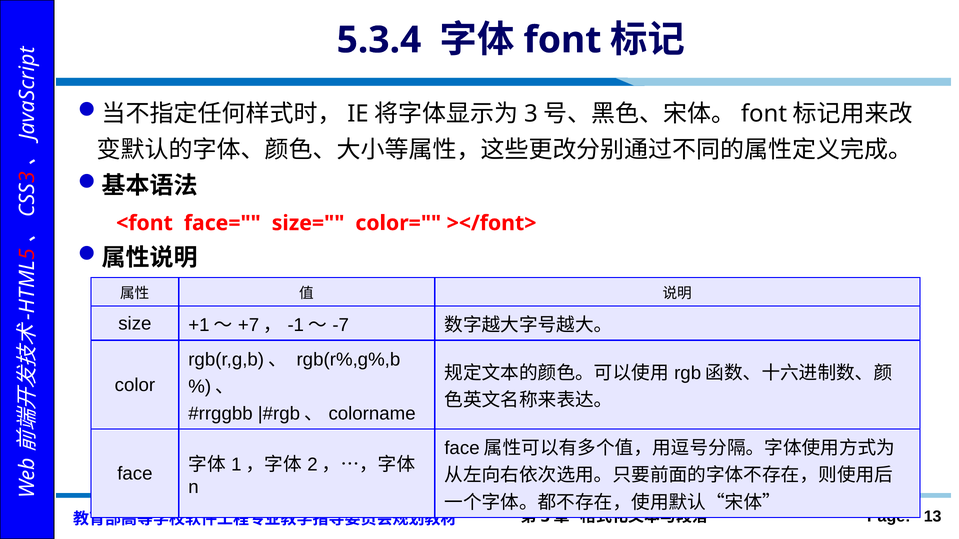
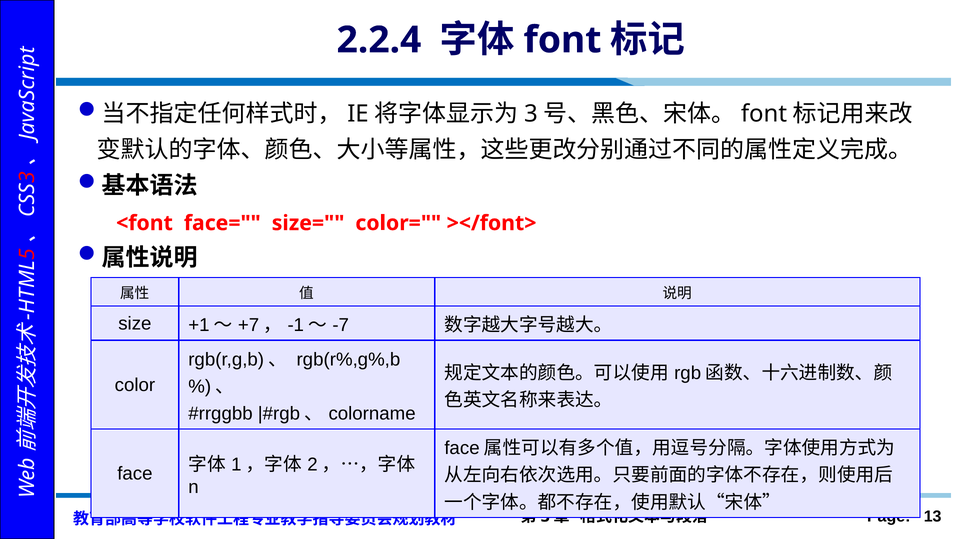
5.3.4: 5.3.4 -> 2.2.4 (379, 40)
